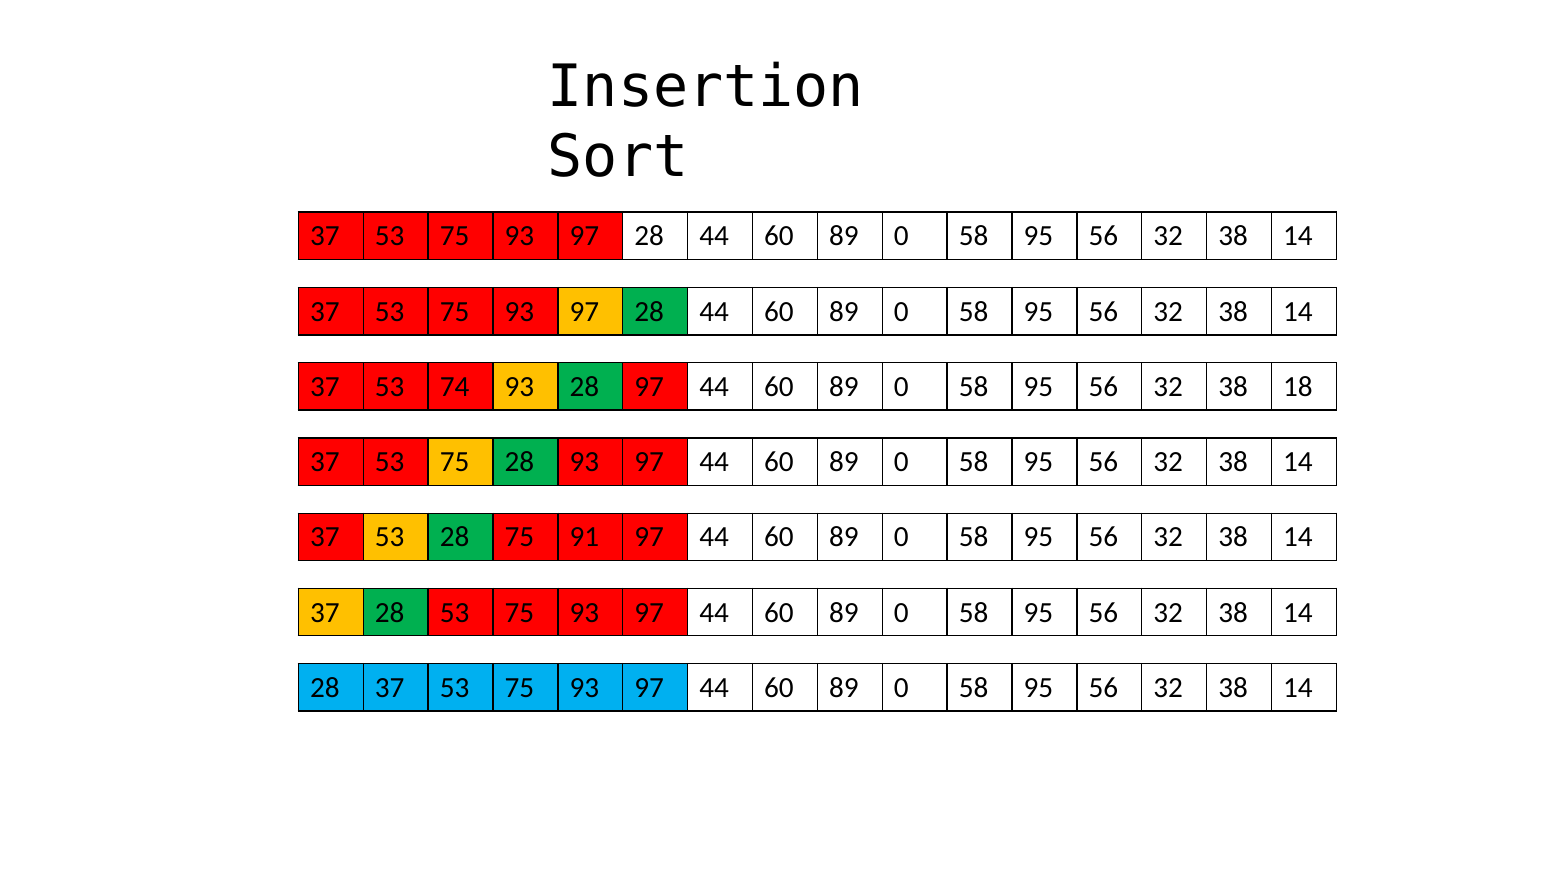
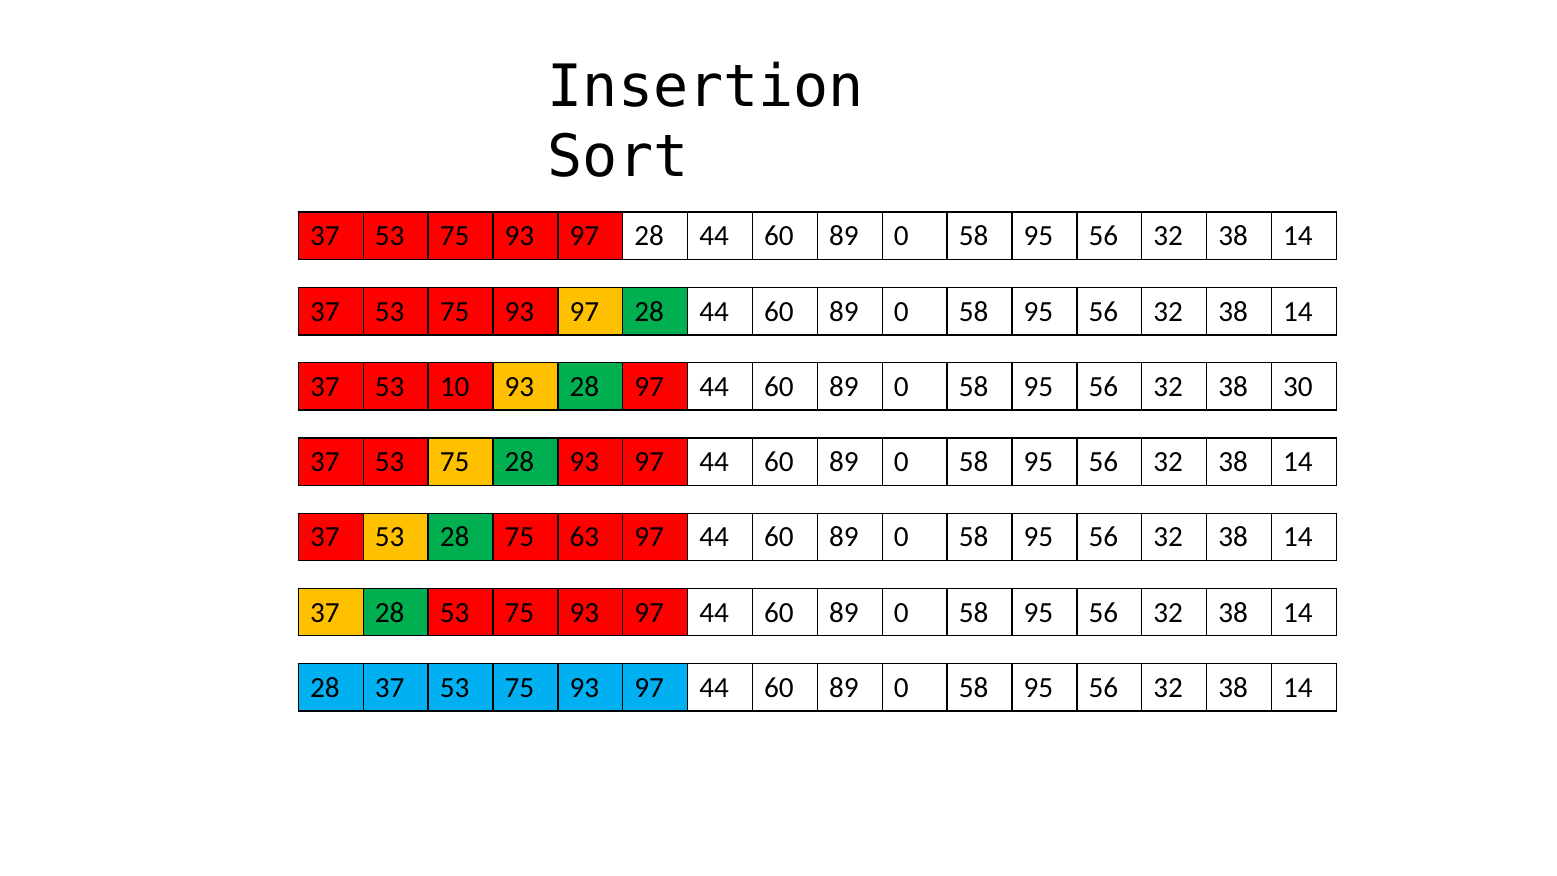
74: 74 -> 10 (455, 387)
18: 18 -> 30 (1298, 387)
91: 91 -> 63 (584, 537)
